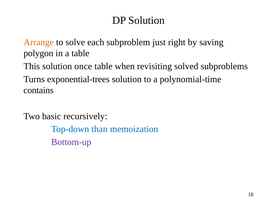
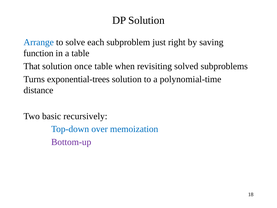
Arrange colour: orange -> blue (39, 42)
polygon: polygon -> function (38, 53)
This: This -> That (32, 66)
contains: contains -> distance (38, 90)
than: than -> over (100, 129)
